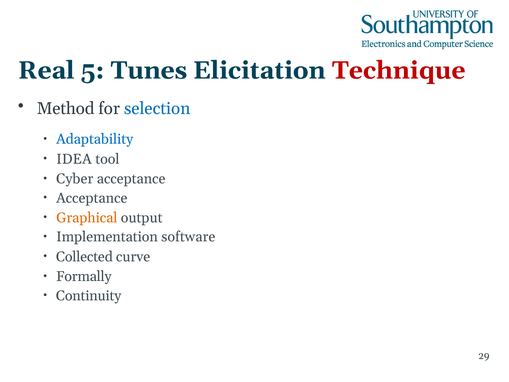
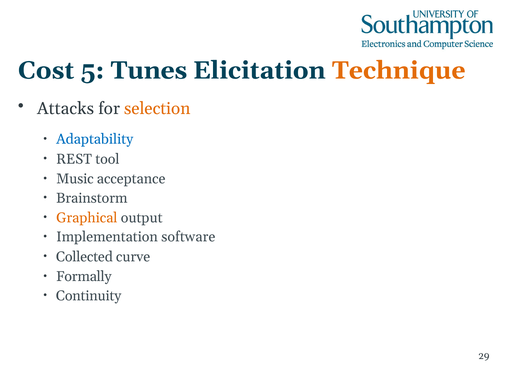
Real: Real -> Cost (46, 70)
Technique colour: red -> orange (399, 70)
Method: Method -> Attacks (66, 109)
selection colour: blue -> orange (157, 109)
IDEA: IDEA -> REST (74, 159)
Cyber: Cyber -> Music (75, 179)
Acceptance: Acceptance -> Brainstorm (92, 198)
